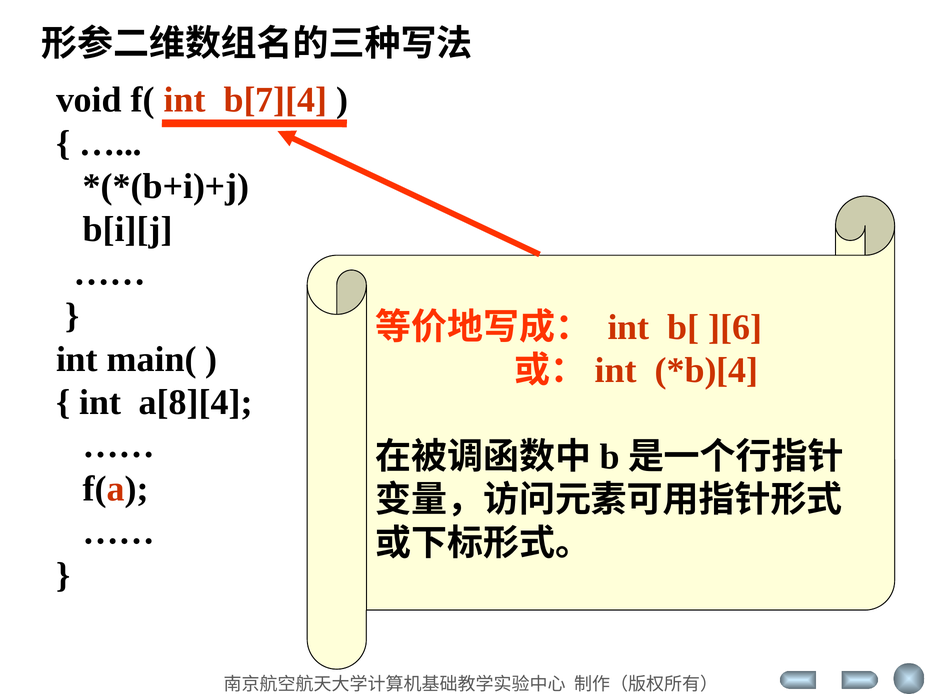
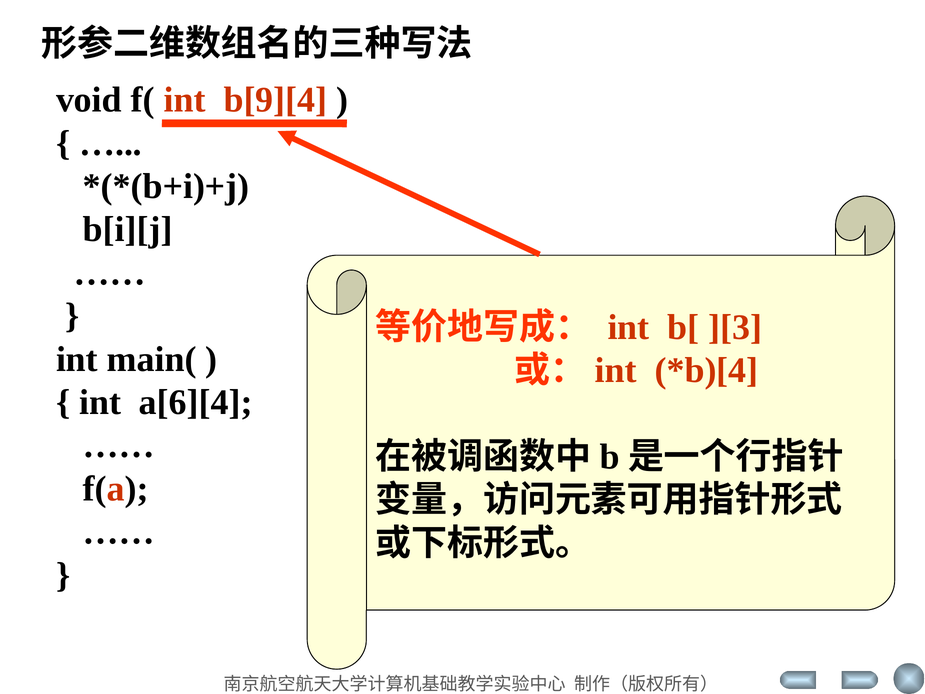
b[7][4: b[7][4 -> b[9][4 (275, 100)
][6: ][6 -> ][3 (735, 327)
a[8][4: a[8][4 -> a[6][4 (196, 402)
